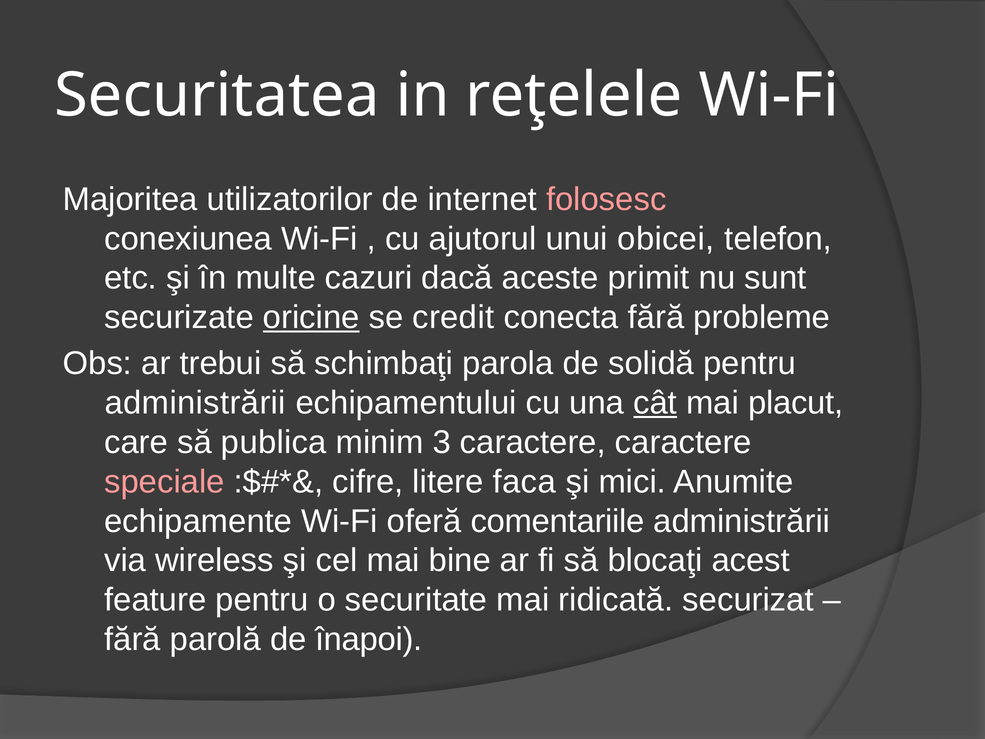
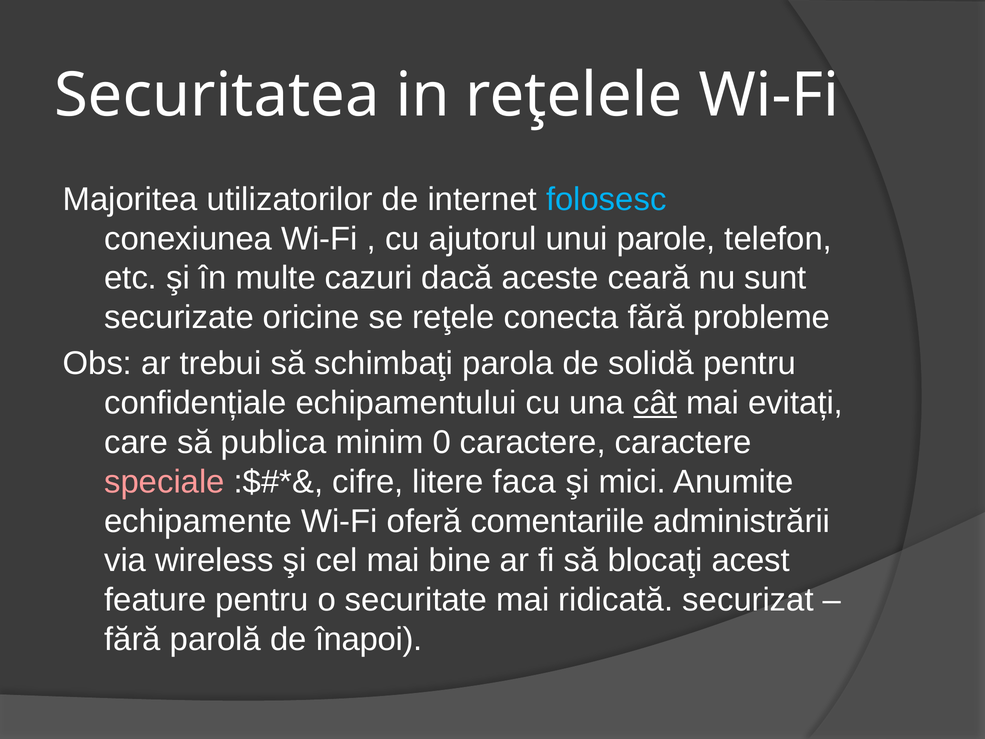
folosesc colour: pink -> light blue (606, 199)
obicei: obicei -> parole (666, 239)
primit: primit -> ceară (649, 278)
oricine underline: present -> none (311, 317)
credit: credit -> reţele (453, 317)
administrării: administrării -> confidențiale (195, 403)
placut: placut -> evitați (796, 403)
3: 3 -> 0 (442, 442)
